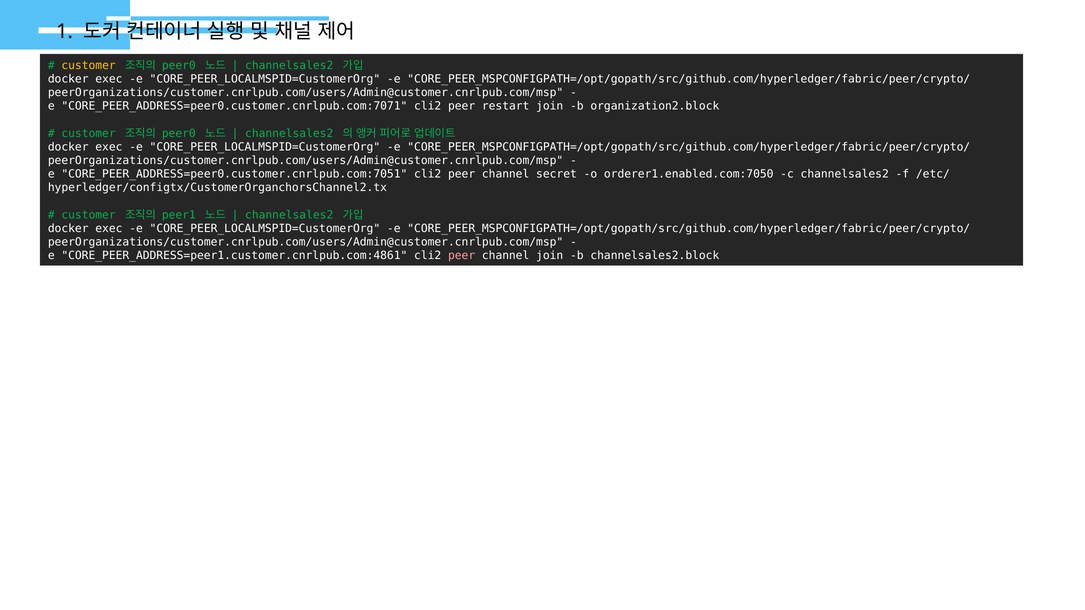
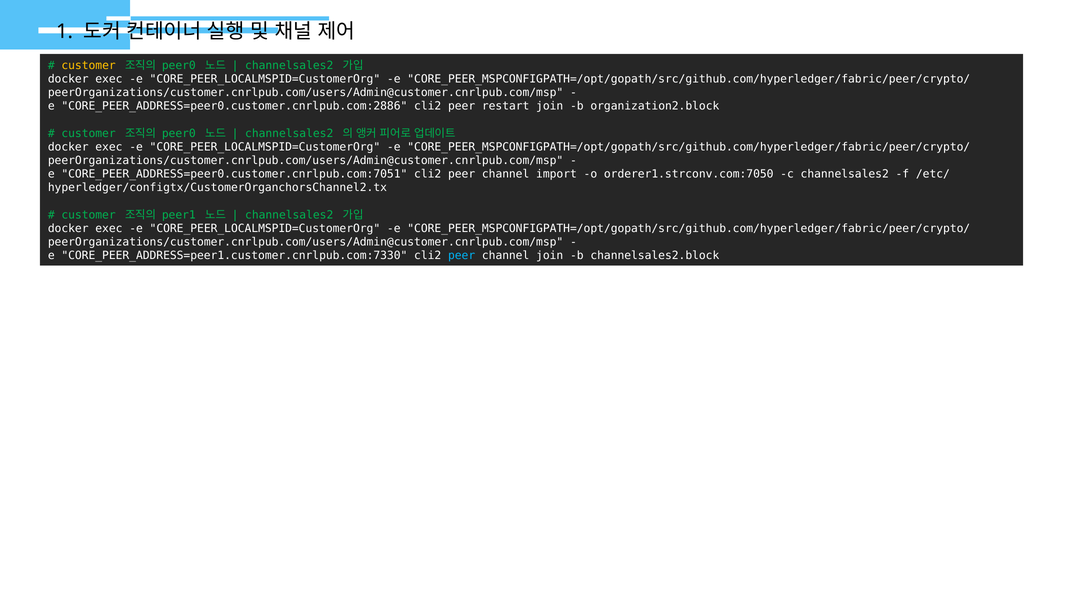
CORE_PEER_ADDRESS=peer0.customer.cnrlpub.com:7071: CORE_PEER_ADDRESS=peer0.customer.cnrlpub.com:7071 -> CORE_PEER_ADDRESS=peer0.customer.cnrlpub.com:2886 (234, 106)
secret: secret -> import (556, 174)
orderer1.enabled.com:7050: orderer1.enabled.com:7050 -> orderer1.strconv.com:7050 (689, 174)
CORE_PEER_ADDRESS=peer1.customer.cnrlpub.com:4861: CORE_PEER_ADDRESS=peer1.customer.cnrlpub.com:4861 -> CORE_PEER_ADDRESS=peer1.customer.cnrlpub.com:7330 (234, 256)
peer colour: pink -> light blue (462, 256)
